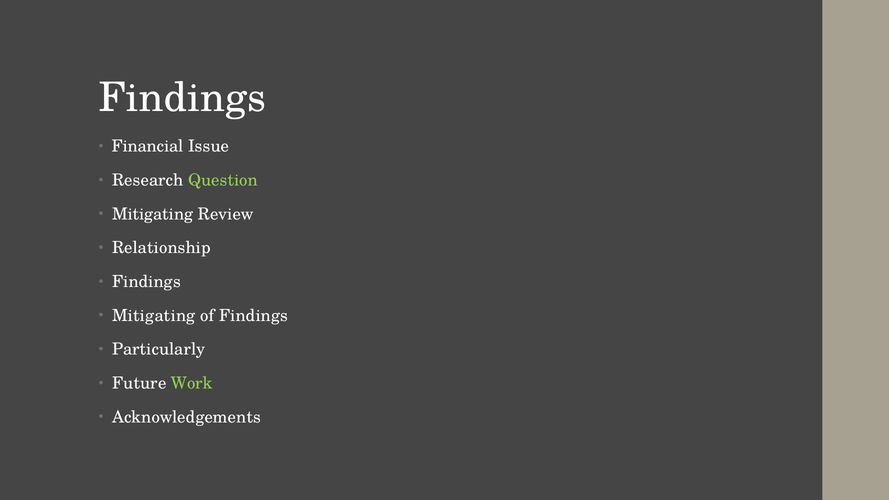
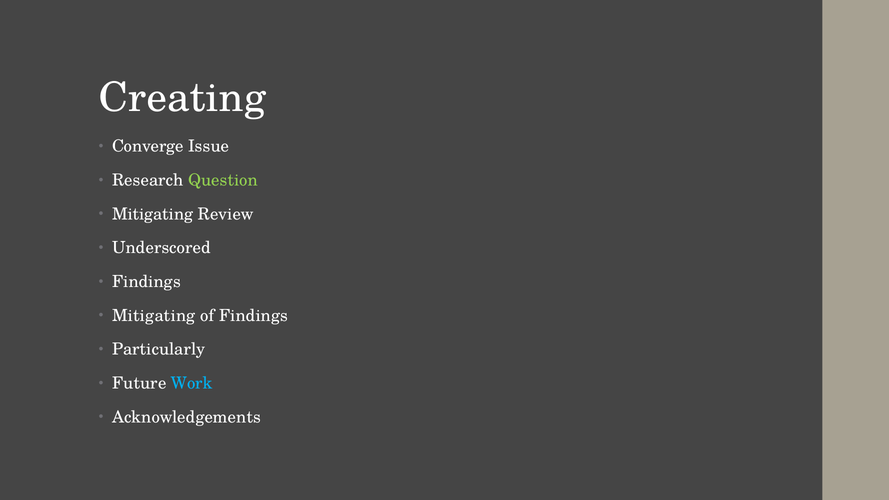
Findings: Findings -> Creating (182, 98)
Financial: Financial -> Converge (148, 146)
Relationship: Relationship -> Underscored (161, 248)
Work colour: light green -> light blue (192, 383)
